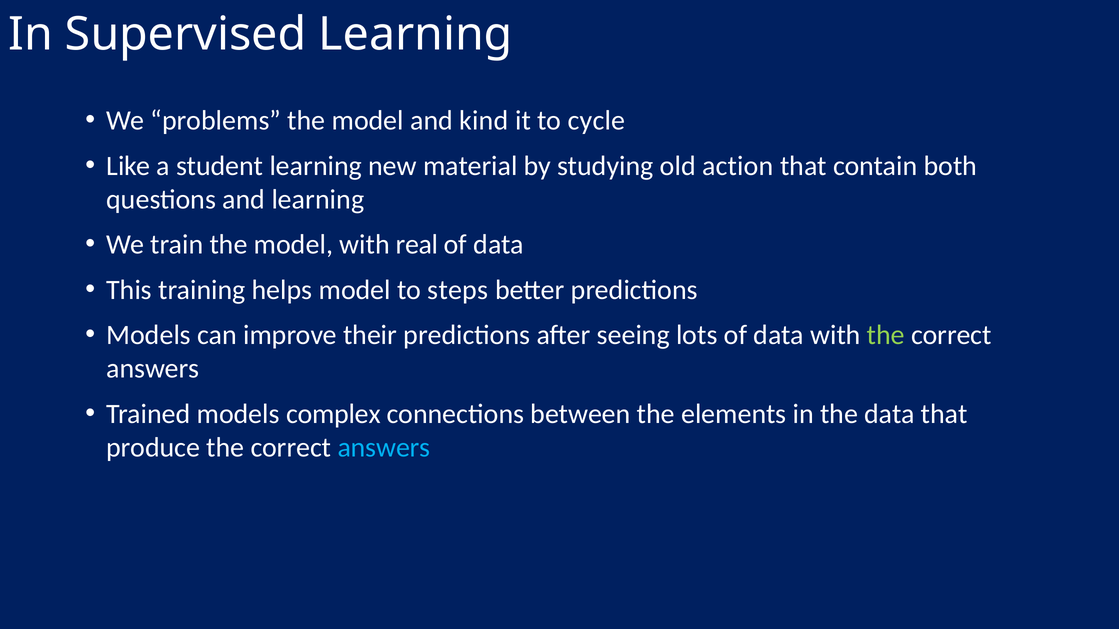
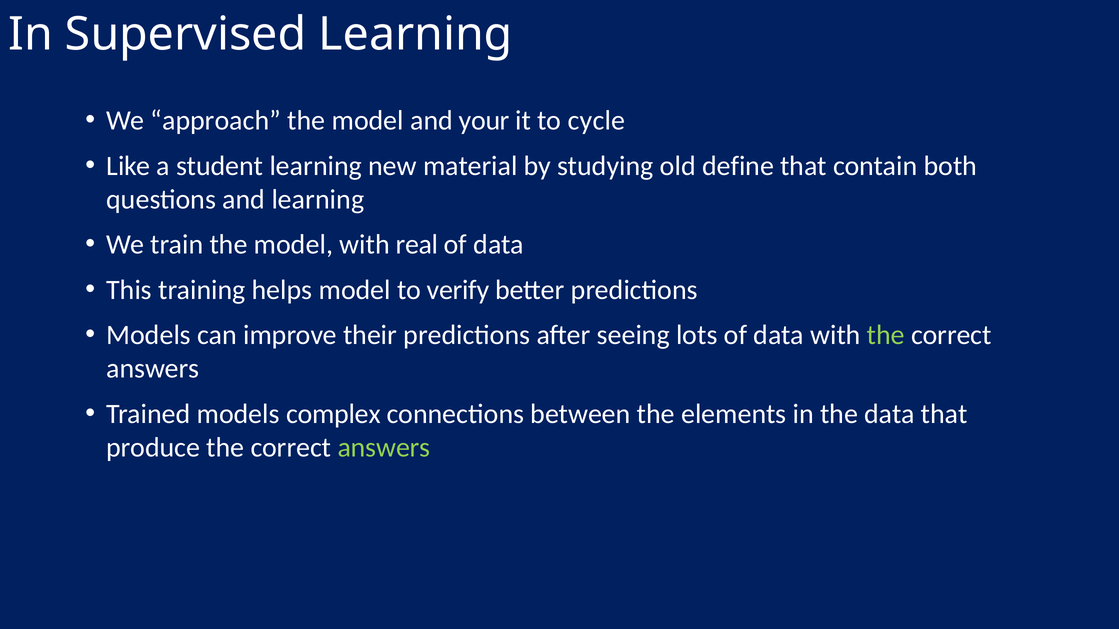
problems: problems -> approach (216, 121)
kind: kind -> your (484, 121)
action: action -> define (738, 166)
steps: steps -> verify (458, 290)
answers colour: light blue -> light green (384, 448)
